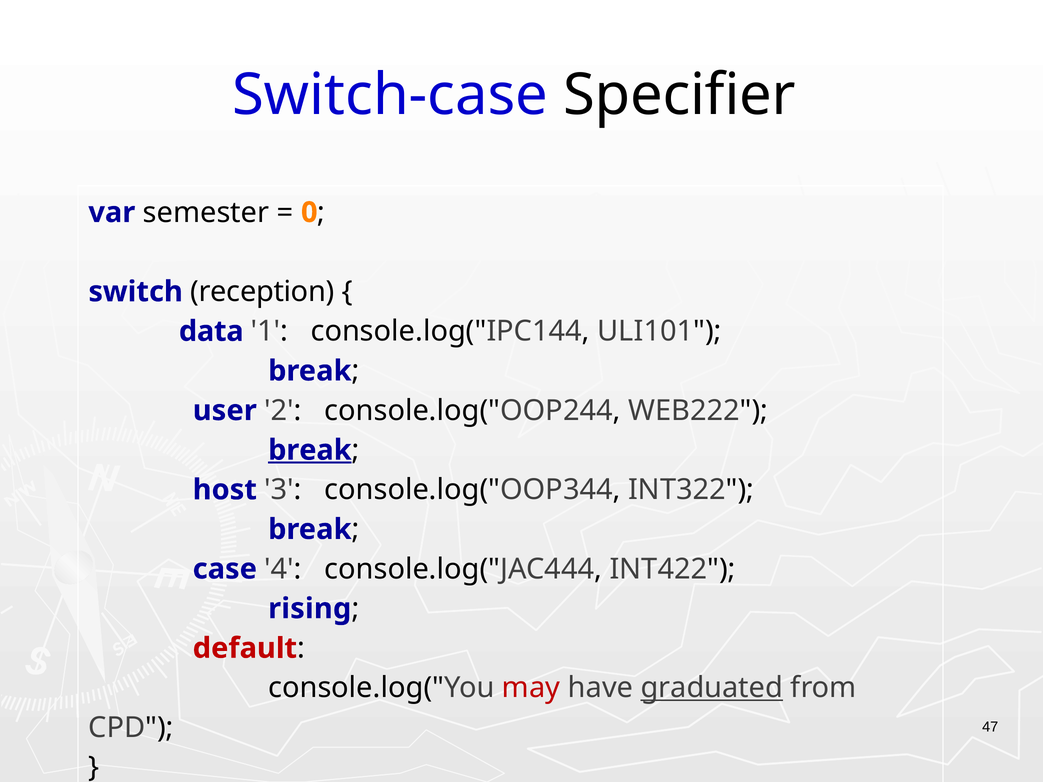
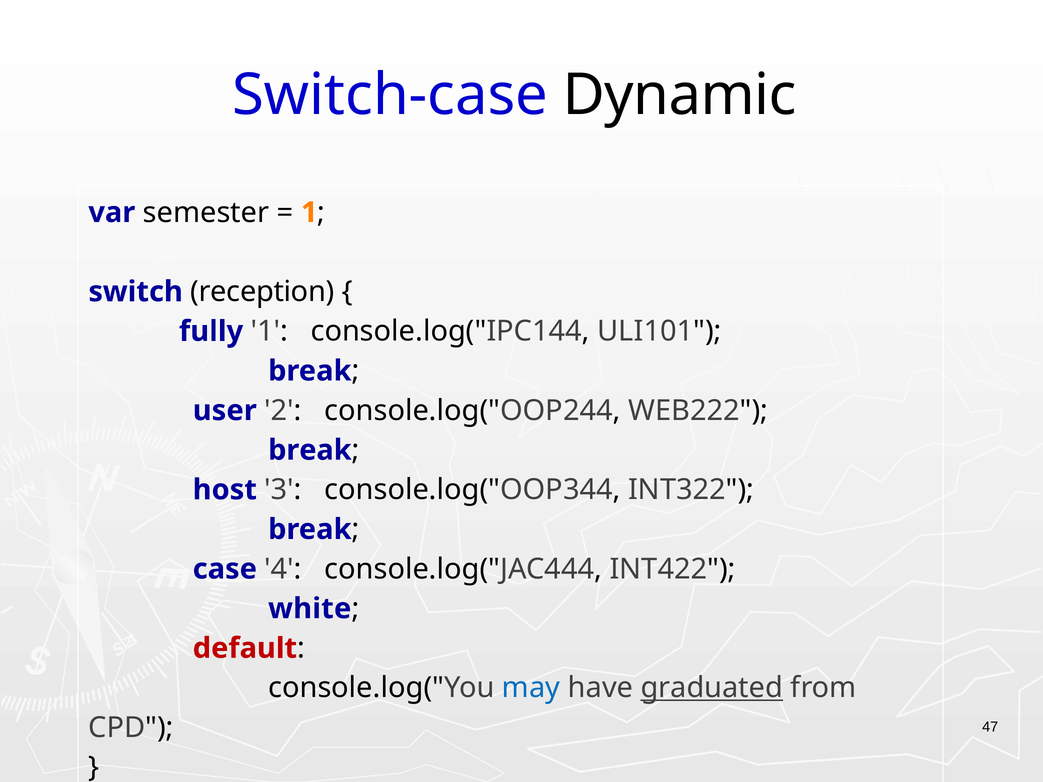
Specifier: Specifier -> Dynamic (680, 95)
0: 0 -> 1 (309, 213)
data: data -> fully (211, 331)
break underline: present -> none (310, 450)
rising: rising -> white (310, 609)
may colour: red -> blue (531, 688)
